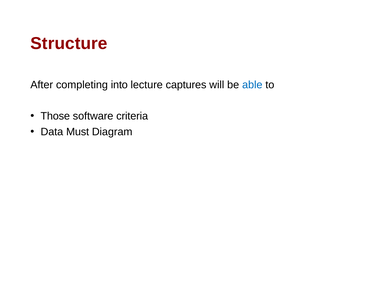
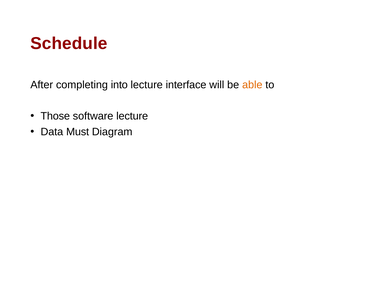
Structure: Structure -> Schedule (69, 43)
captures: captures -> interface (186, 85)
able colour: blue -> orange (252, 85)
software criteria: criteria -> lecture (132, 116)
